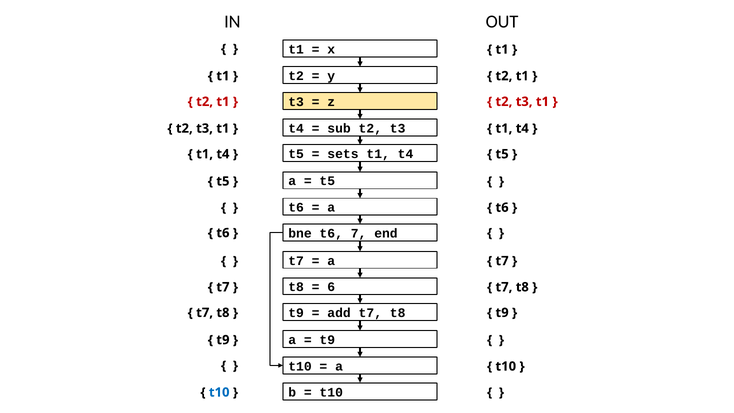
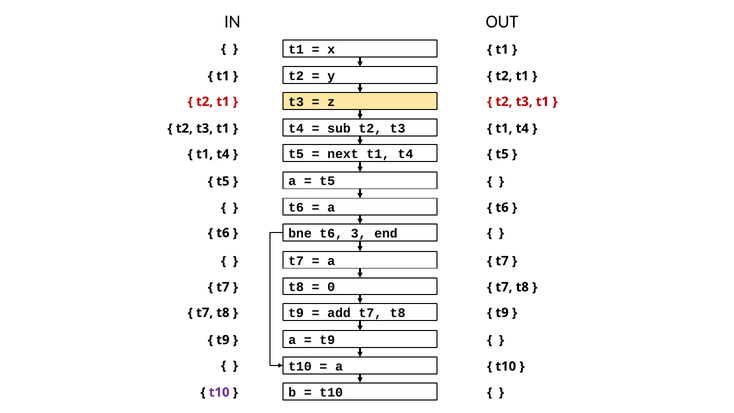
sets: sets -> next (343, 154)
7: 7 -> 3 (359, 233)
6: 6 -> 0 (331, 287)
t10 colour: blue -> purple (219, 392)
